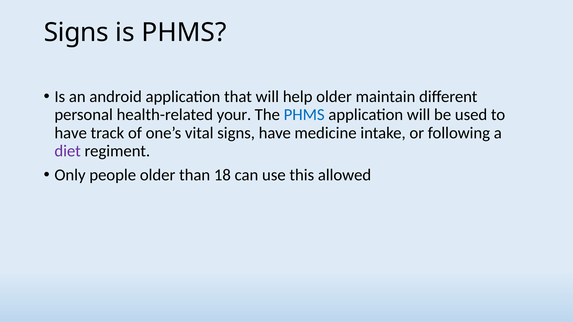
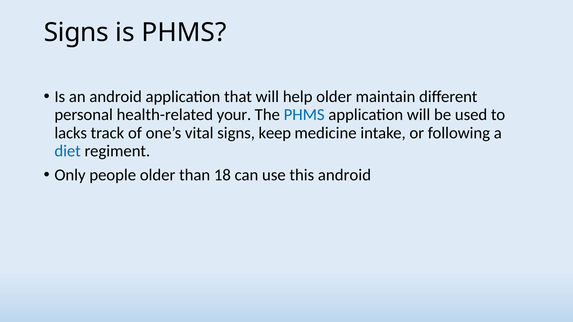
have: have -> lacks (71, 133)
signs have: have -> keep (275, 133)
diet colour: purple -> blue (68, 151)
this allowed: allowed -> android (344, 175)
